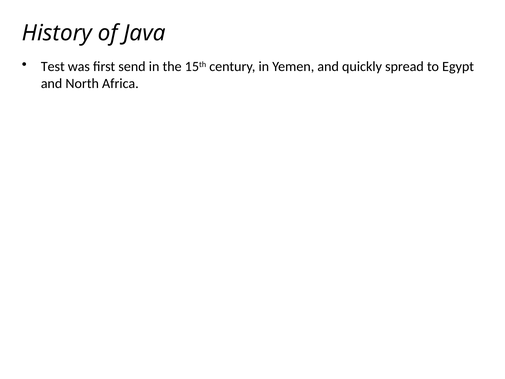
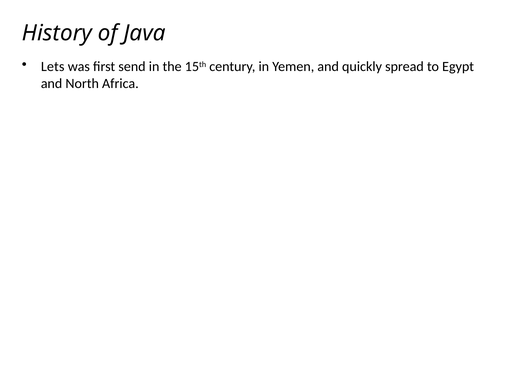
Test: Test -> Lets (53, 67)
